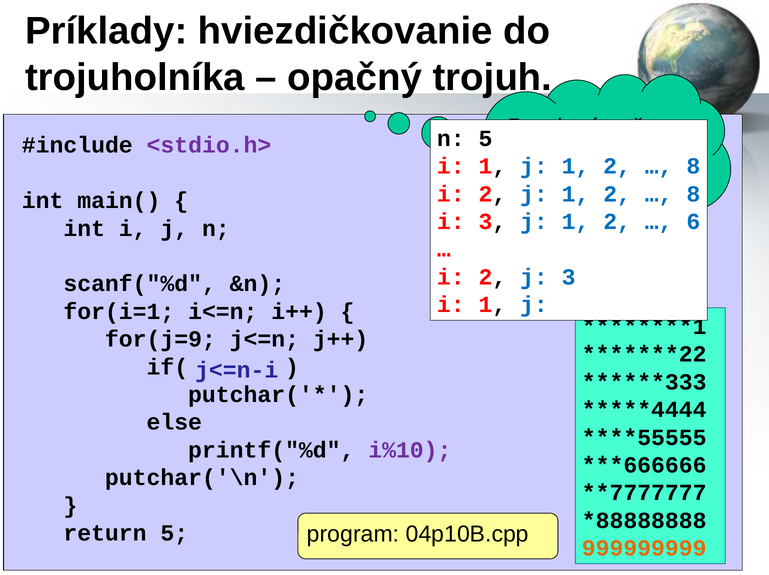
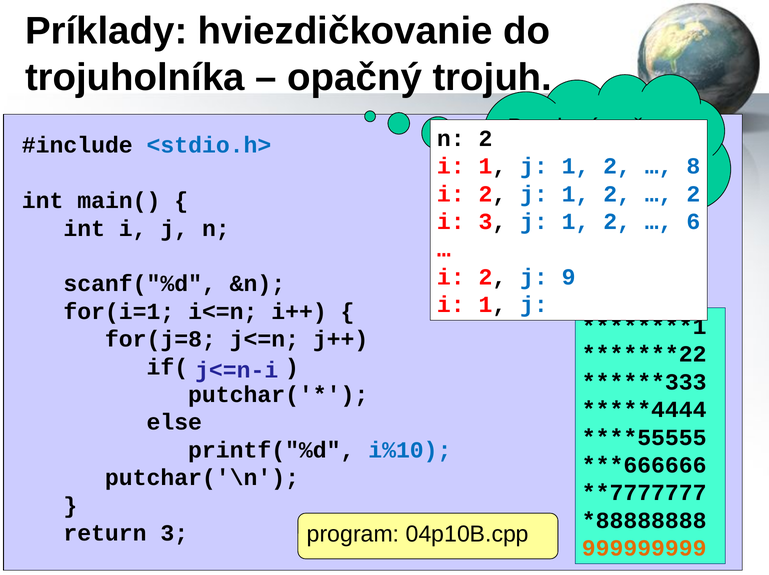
n 5: 5 -> 2 (485, 139)
<stdio.h> colour: purple -> blue (209, 145)
8: 8 -> 2 (693, 194)
j 3: 3 -> 9 (569, 277)
for(j=9: for(j=9 -> for(j=8 (160, 339)
i%10 colour: purple -> blue (410, 450)
return 5: 5 -> 3 (174, 533)
